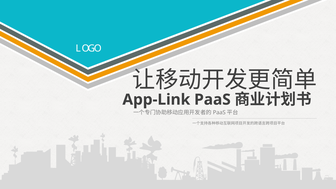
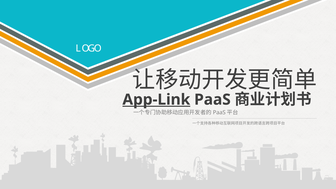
App-Link underline: none -> present (156, 100)
